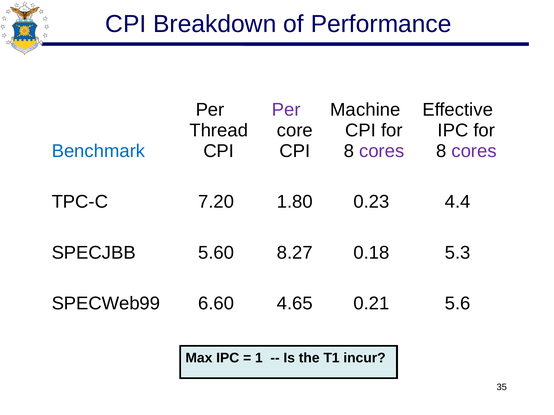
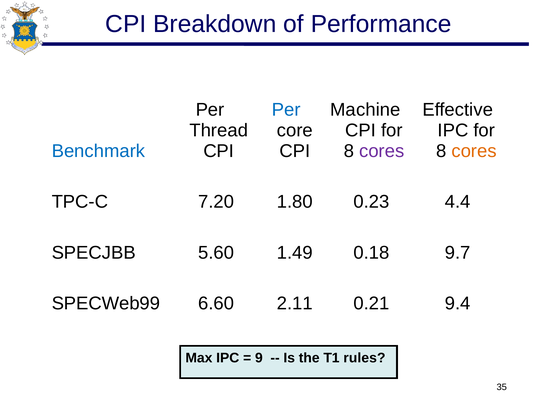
Per colour: purple -> blue (286, 110)
cores colour: purple -> orange (474, 151)
8.27: 8.27 -> 1.49 (295, 253)
5.3: 5.3 -> 9.7 (458, 253)
4.65: 4.65 -> 2.11 (295, 304)
5.6: 5.6 -> 9.4 (458, 304)
1: 1 -> 9 (259, 358)
incur: incur -> rules (364, 358)
